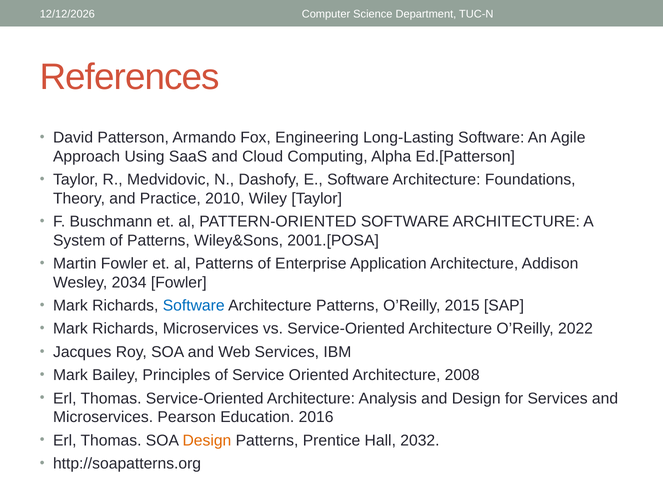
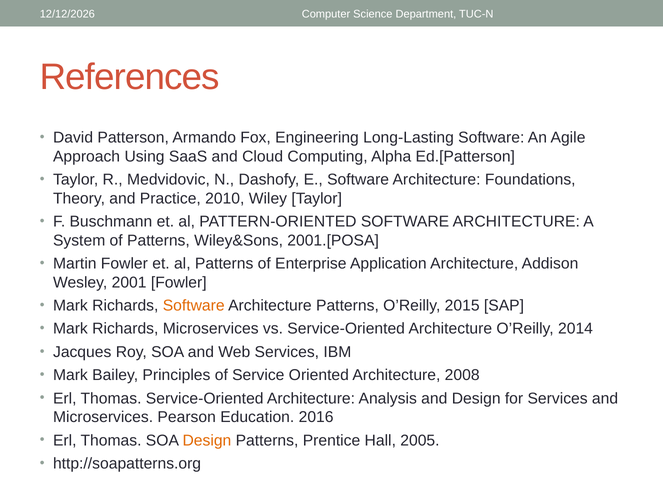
2034: 2034 -> 2001 (129, 283)
Software colour: blue -> orange (194, 306)
2022: 2022 -> 2014 (576, 329)
2032: 2032 -> 2005 (420, 441)
